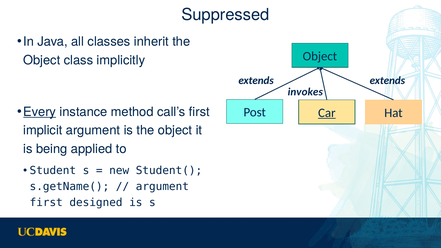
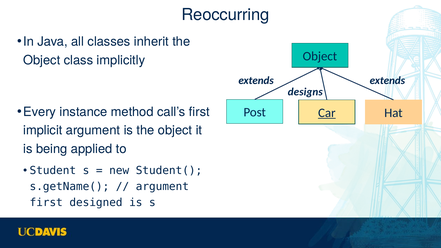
Suppressed: Suppressed -> Reoccurring (225, 15)
invokes: invokes -> designs (305, 92)
Every underline: present -> none (40, 112)
